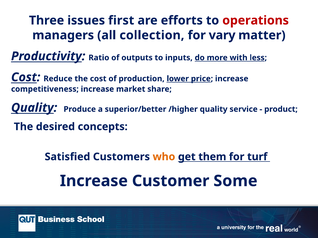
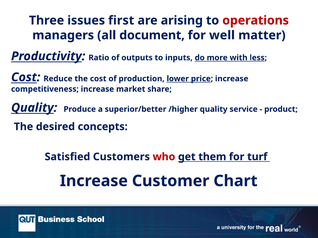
efforts: efforts -> arising (182, 20)
collection: collection -> document (152, 35)
vary: vary -> well (222, 35)
who colour: orange -> red (164, 157)
Some: Some -> Chart (235, 181)
